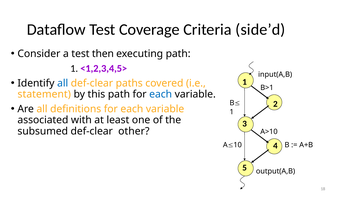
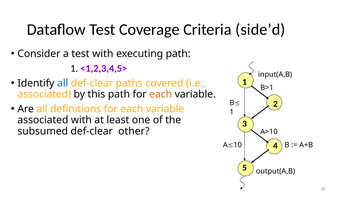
test then: then -> with (103, 54)
statement: statement -> associated (44, 94)
each colour: blue -> orange (161, 94)
